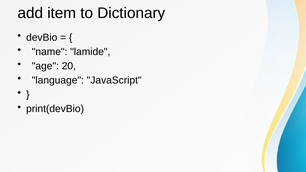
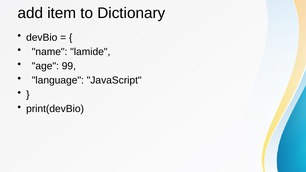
20: 20 -> 99 (69, 66)
